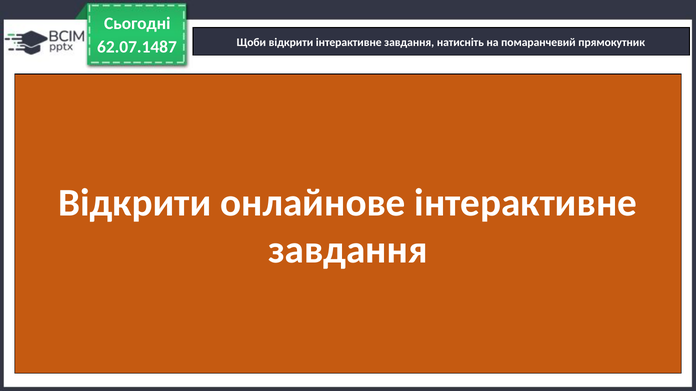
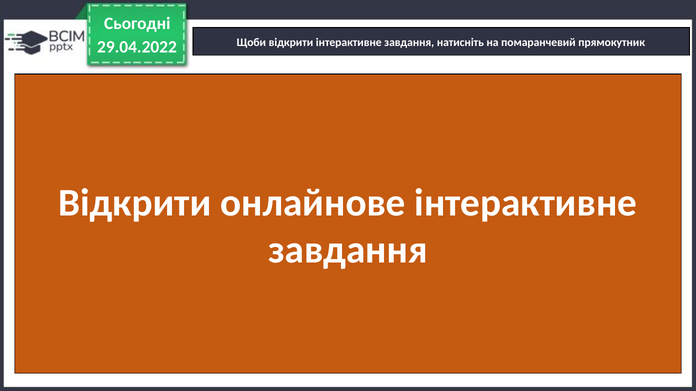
62.07.1487: 62.07.1487 -> 29.04.2022 (137, 47)
